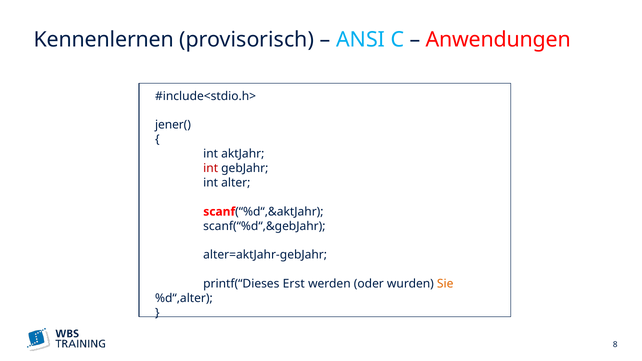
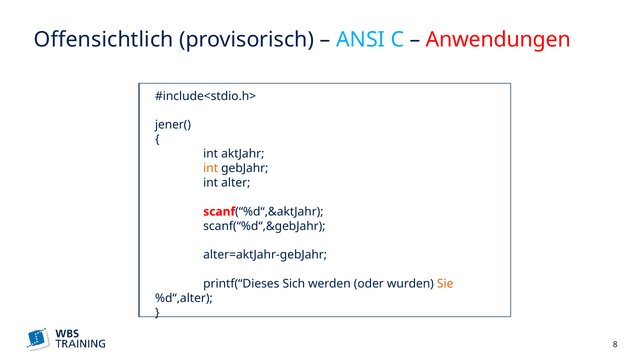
Kennenlernen: Kennenlernen -> Offensichtlich (104, 40)
int colour: red -> orange (211, 168)
Erst: Erst -> Sich (294, 284)
